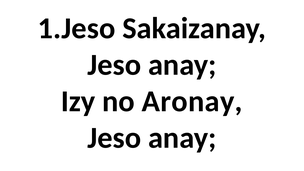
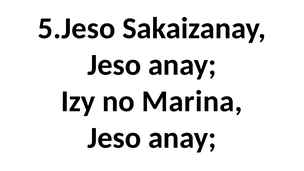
1.Jeso: 1.Jeso -> 5.Jeso (76, 28)
Aronay: Aronay -> Marina (192, 101)
